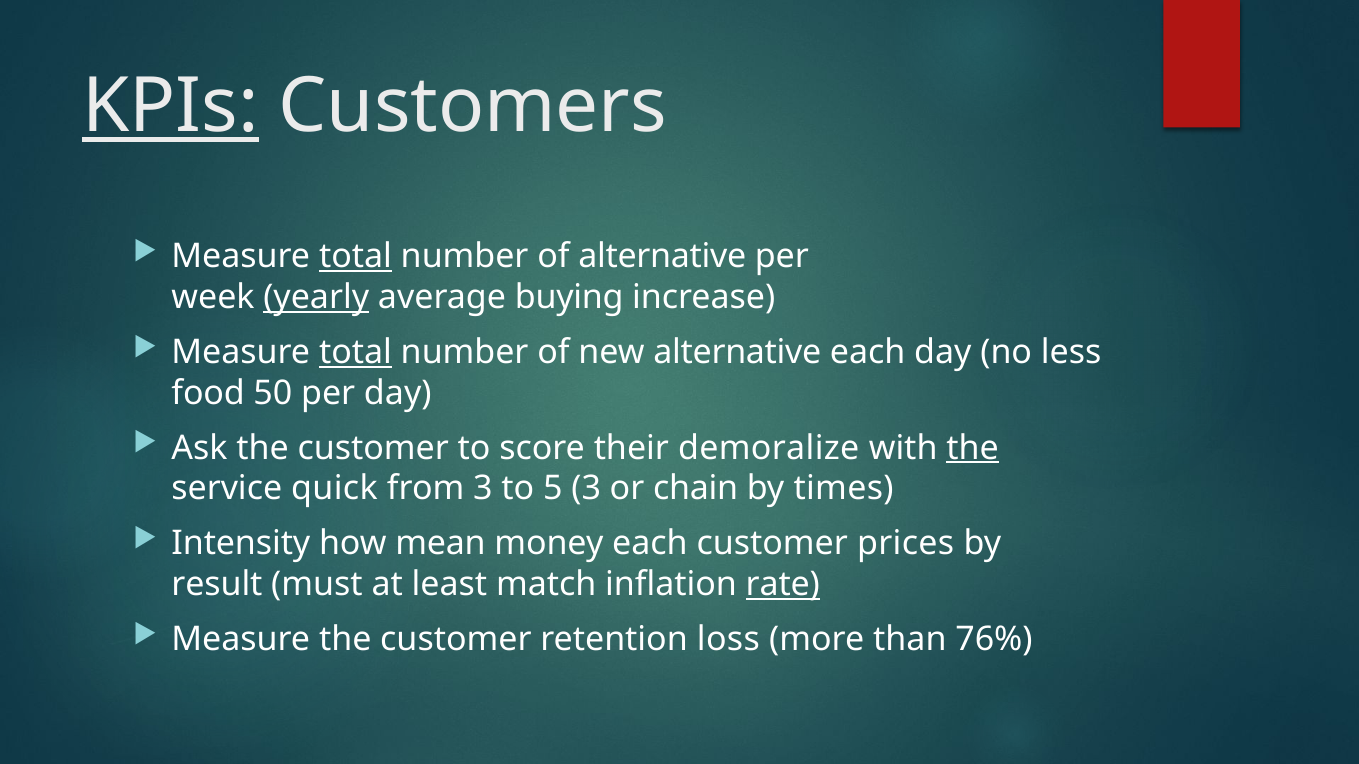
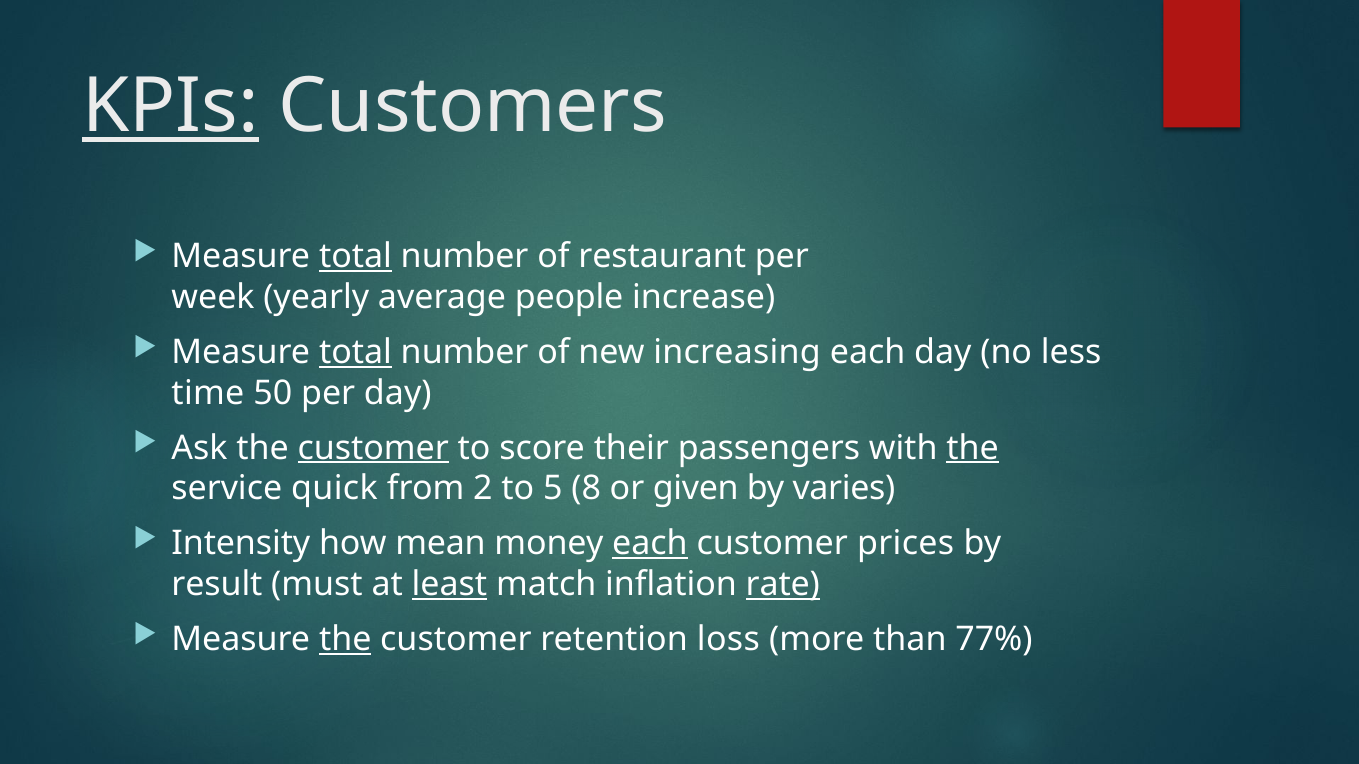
of alternative: alternative -> restaurant (662, 257)
yearly underline: present -> none (316, 297)
buying: buying -> people (569, 297)
new alternative: alternative -> increasing (737, 352)
food: food -> time (208, 393)
customer underline: none -> present (373, 448)
demoralize: demoralize -> passengers (769, 448)
from 3: 3 -> 2 (483, 489)
5 3: 3 -> 8 (586, 489)
chain: chain -> given (696, 489)
times: times -> varies (844, 489)
each underline: none -> present (650, 544)
least underline: none -> present (449, 585)
the underline: none -> present (345, 640)
76%: 76% -> 77% (994, 640)
